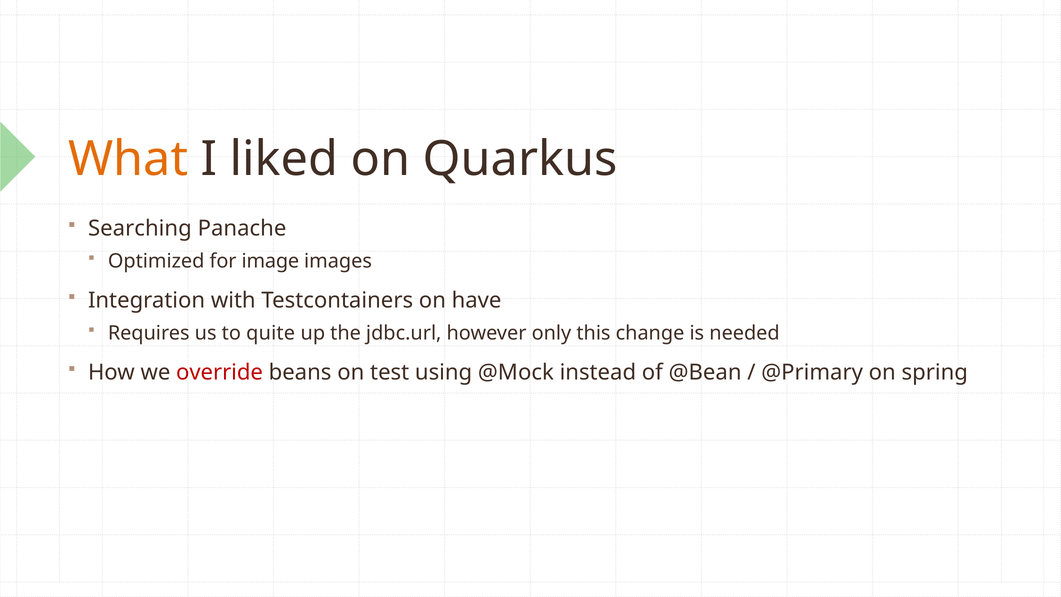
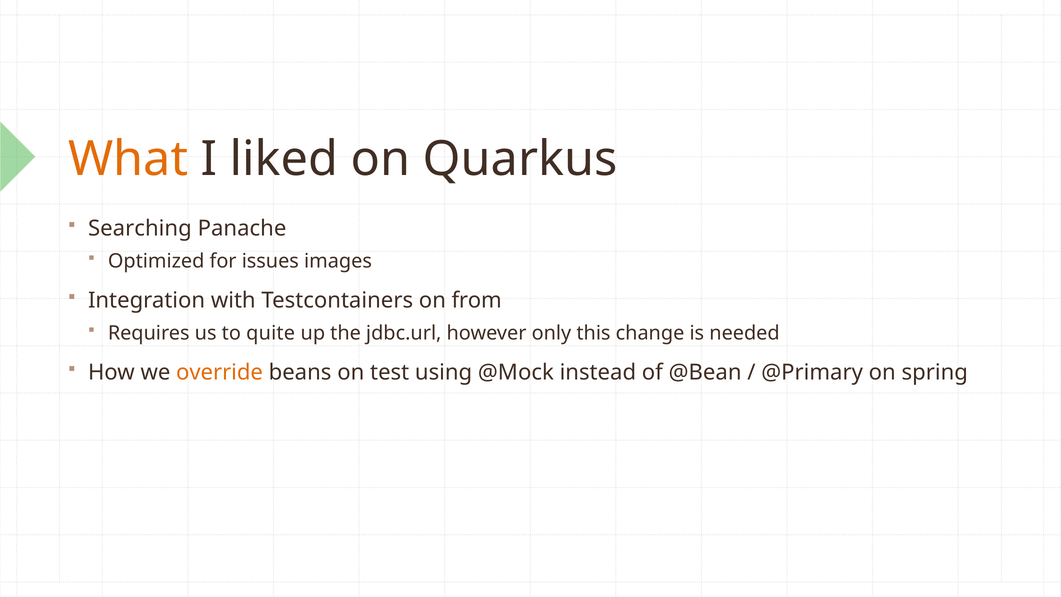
image: image -> issues (270, 261)
have: have -> from (477, 300)
override colour: red -> orange (220, 372)
